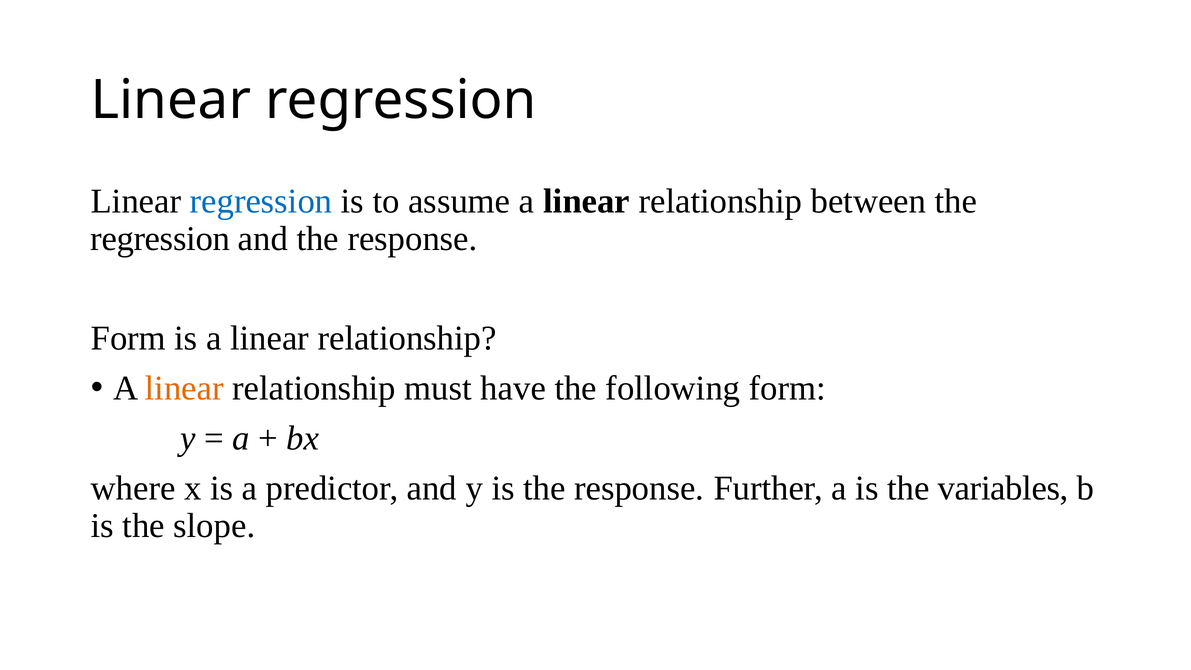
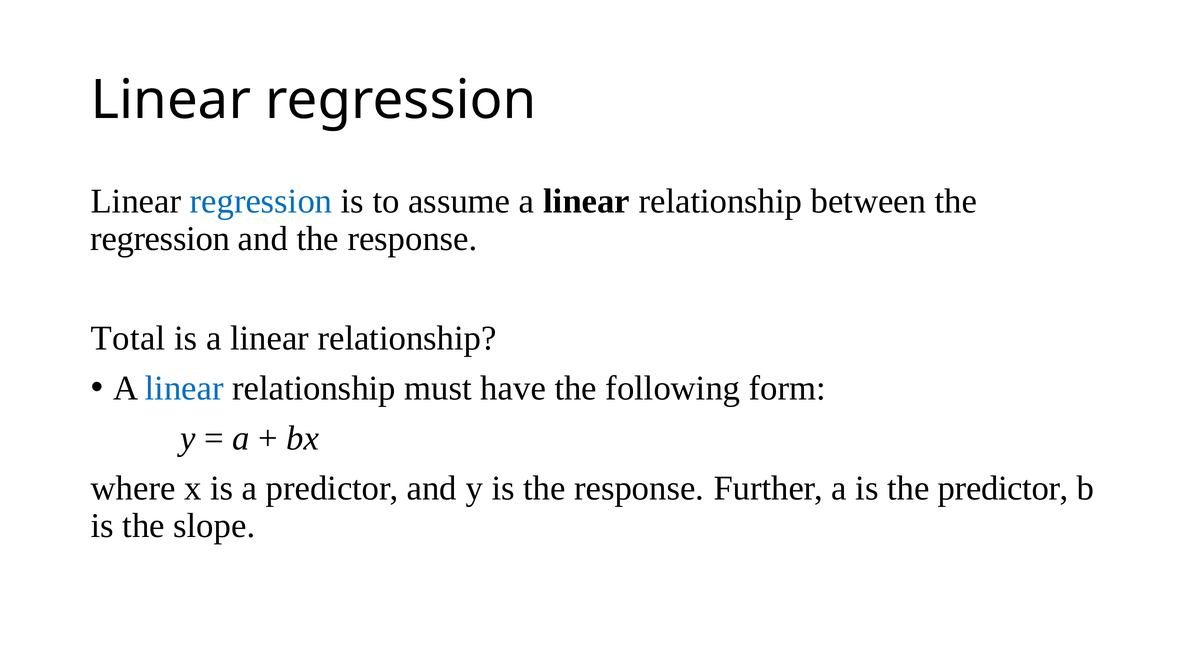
Form: Form -> Total (128, 338)
linear colour: orange -> blue (184, 388)
the variables: variables -> predictor (1003, 488)
